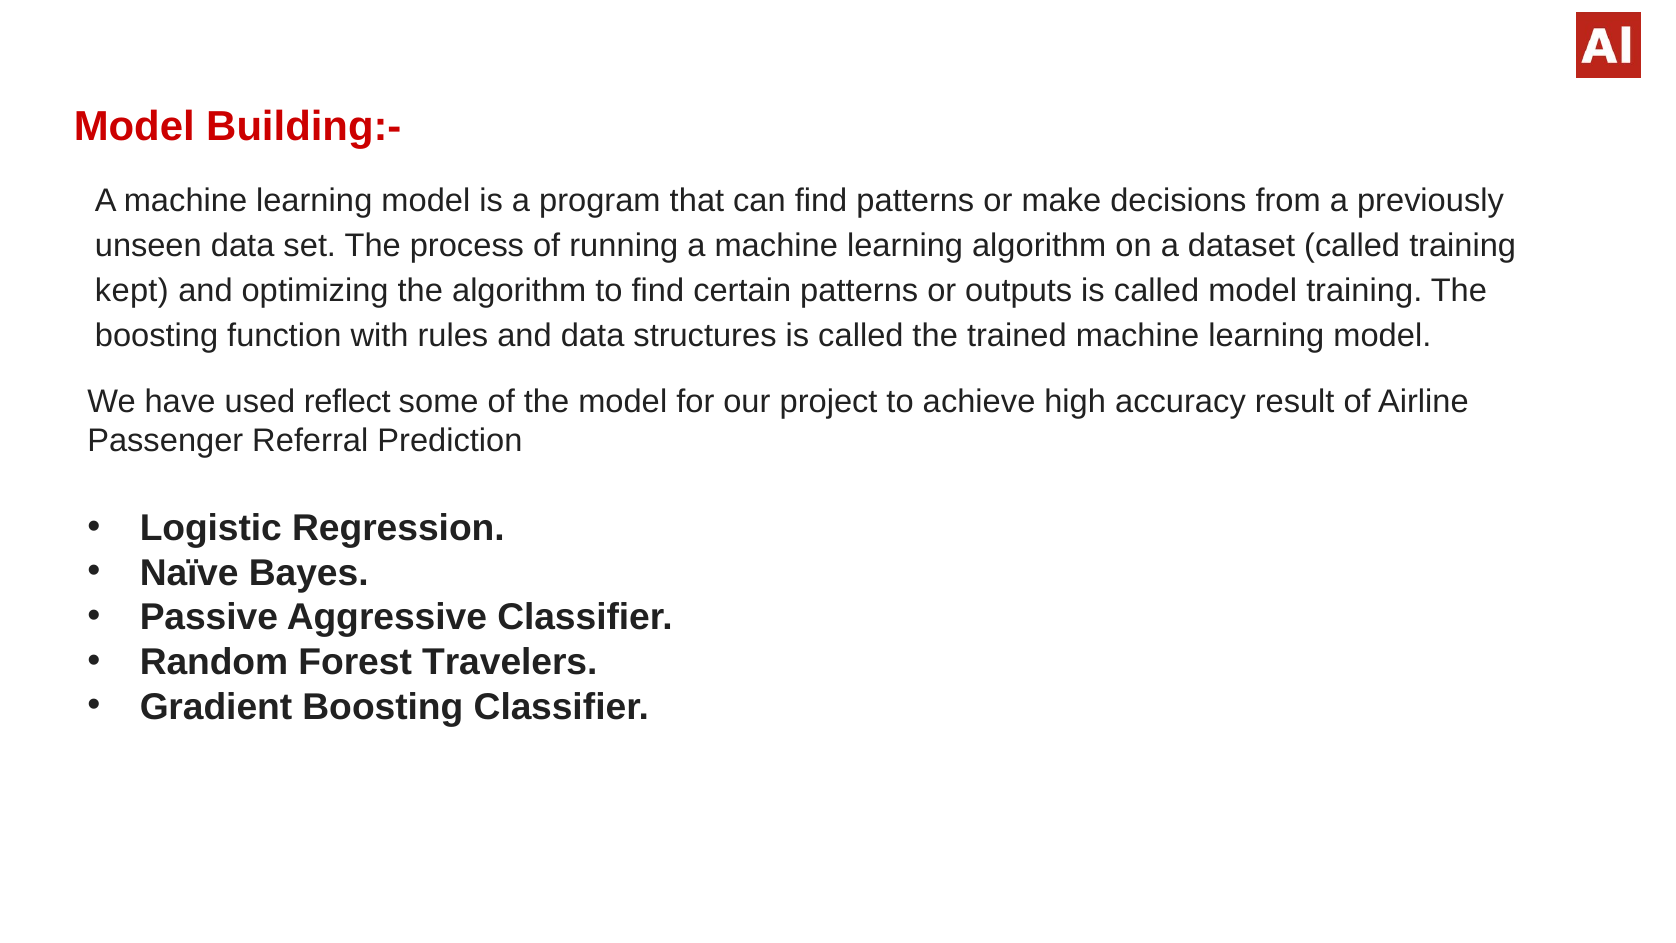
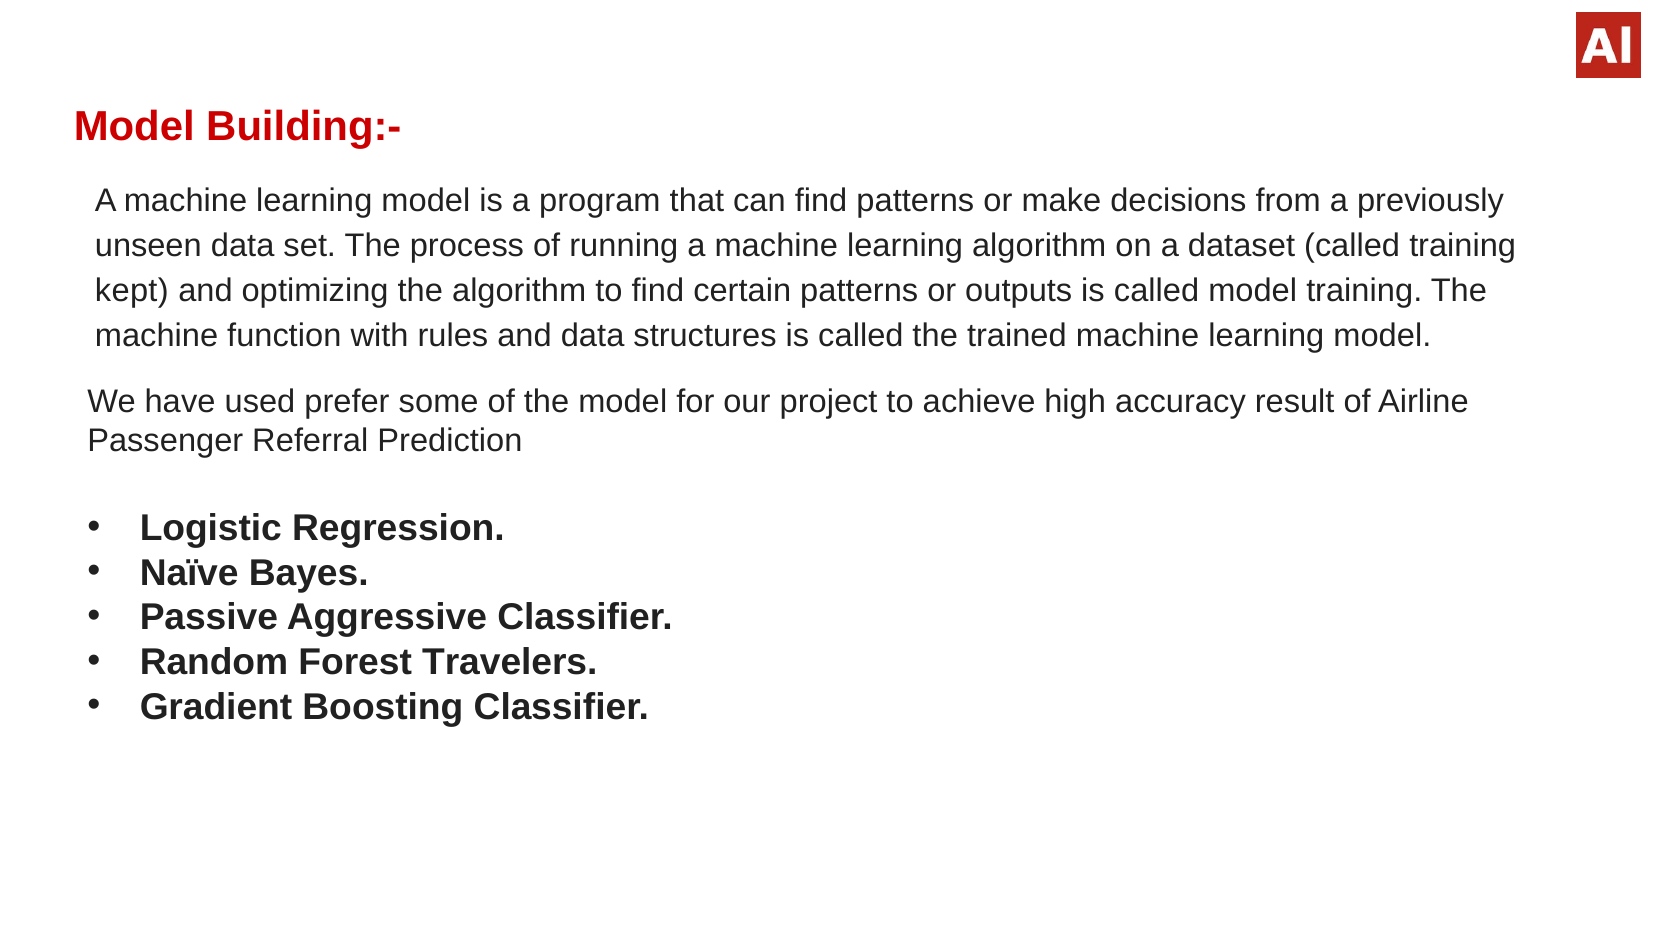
boosting: boosting -> machine (157, 336)
reflect: reflect -> prefer (347, 402)
